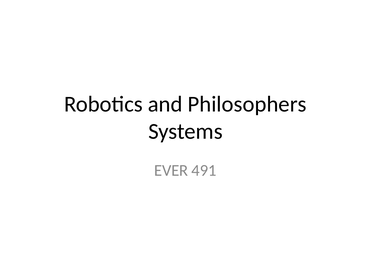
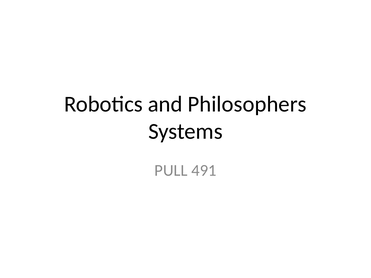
EVER: EVER -> PULL (171, 171)
